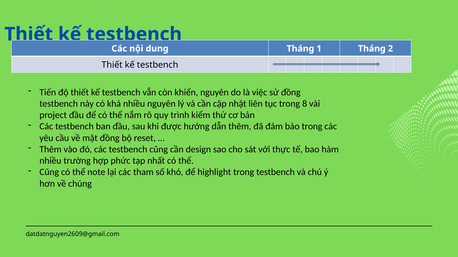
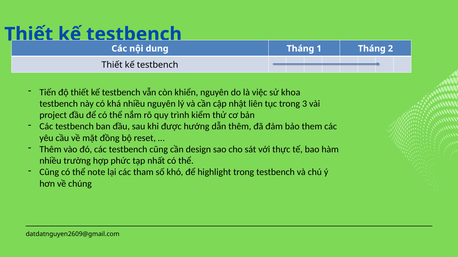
sử đồng: đồng -> khoa (291, 92)
8: 8 -> 3 (305, 104)
bảo trong: trong -> them (312, 127)
